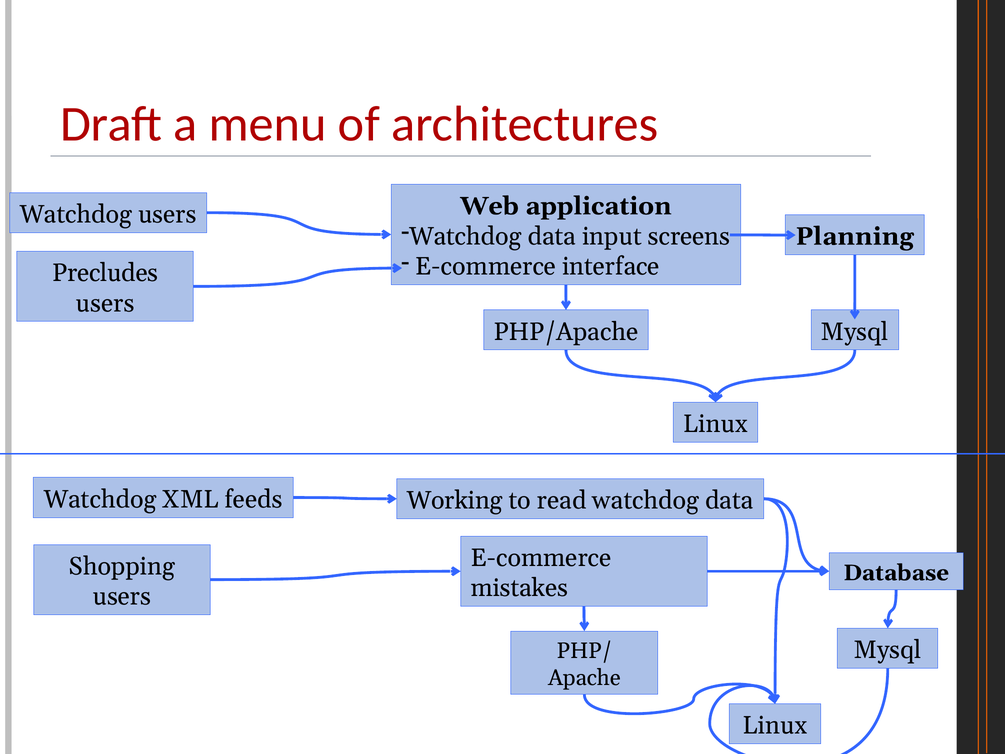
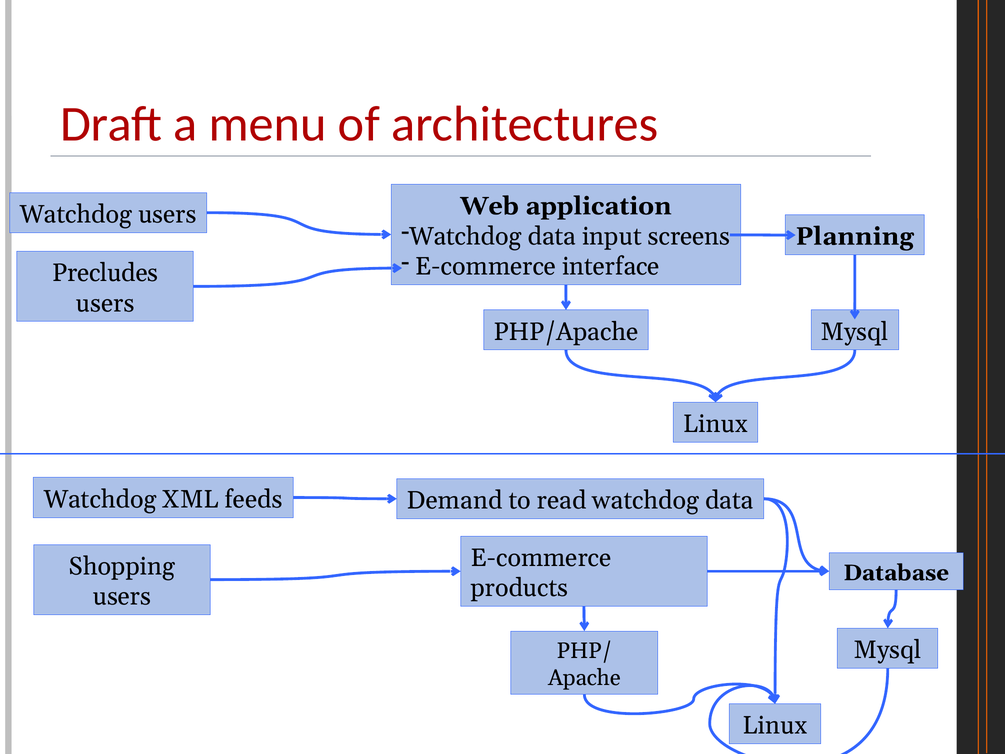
Working: Working -> Demand (455, 500)
mistakes: mistakes -> products (519, 588)
